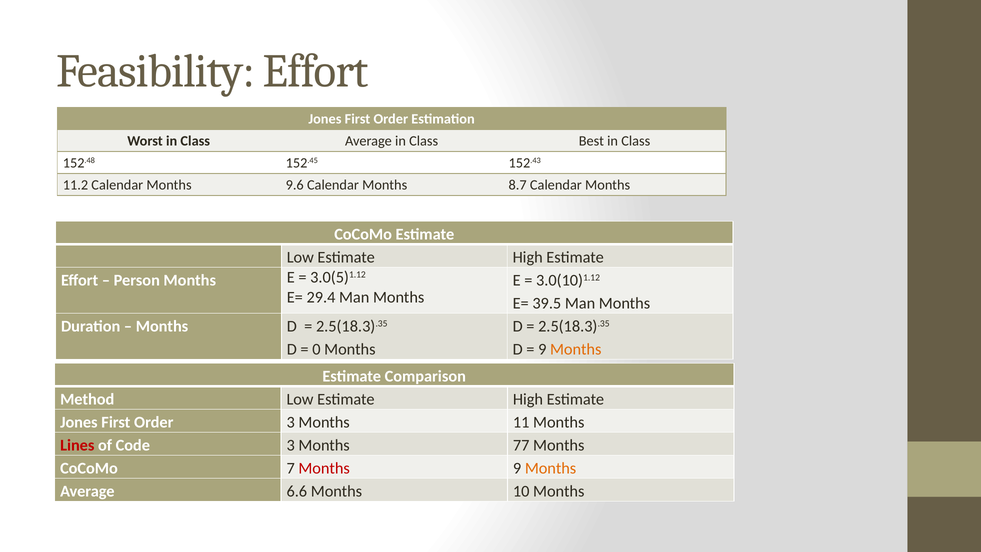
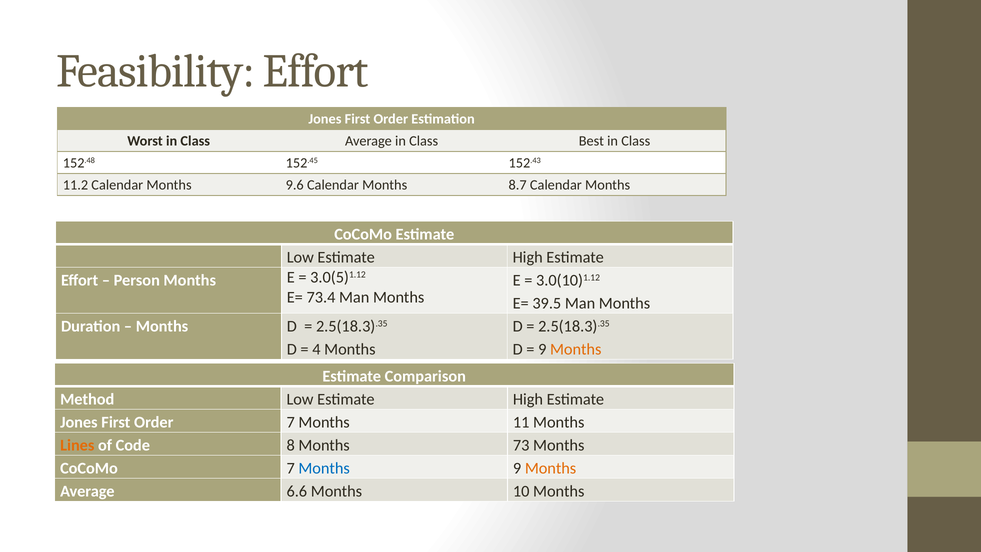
29.4: 29.4 -> 73.4 (321, 297)
0: 0 -> 4 (316, 349)
Order 3: 3 -> 7 (291, 422)
Lines colour: red -> orange (77, 445)
Code 3: 3 -> 8 (291, 445)
77: 77 -> 73 (521, 445)
Months colour: red -> blue (324, 468)
